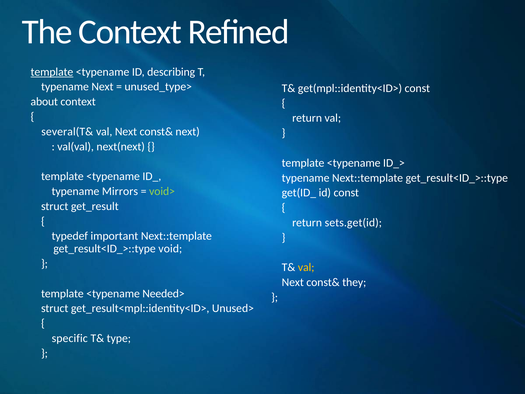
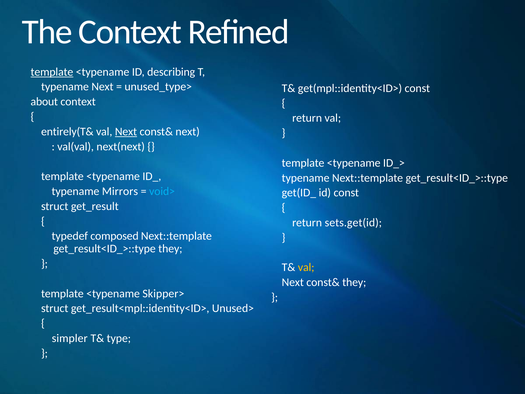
several(T&: several(T& -> entirely(T& (67, 132)
Next underline: none -> present (126, 132)
void> colour: light green -> light blue (162, 191)
important: important -> composed (114, 236)
get_result<ID_>::type void: void -> they (170, 249)
Needed>: Needed> -> Skipper> (163, 293)
specific: specific -> simpler (70, 338)
